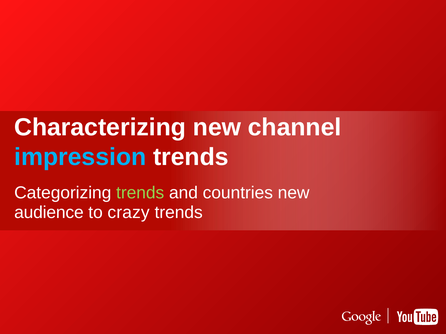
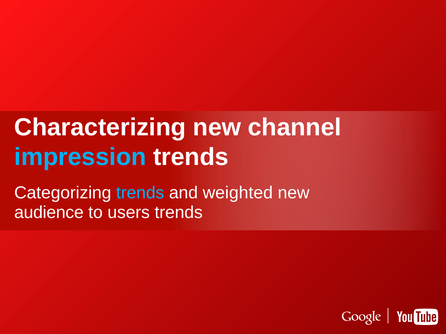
trends colour: light green -> light blue (140, 193)
countries: countries -> weighted (238, 193)
crazy: crazy -> users (129, 213)
